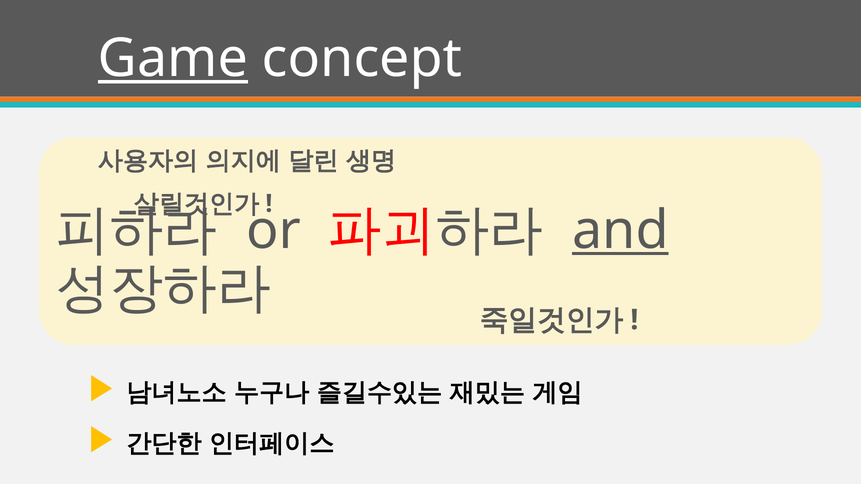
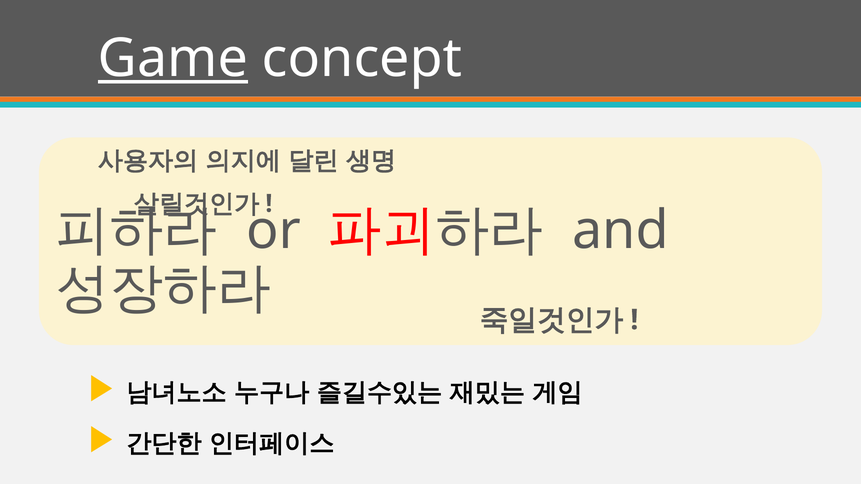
and underline: present -> none (620, 231)
